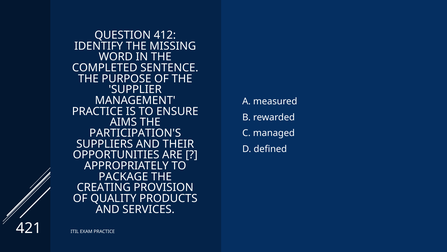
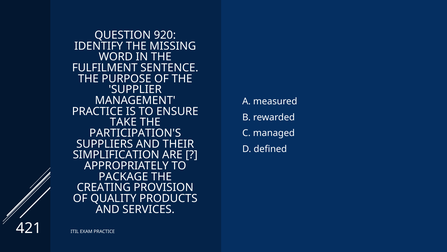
412: 412 -> 920 (165, 35)
COMPLETED: COMPLETED -> FULFILMENT (105, 68)
AIMS: AIMS -> TAKE (123, 122)
OPPORTUNITIES: OPPORTUNITIES -> SIMPLIFICATION (116, 155)
